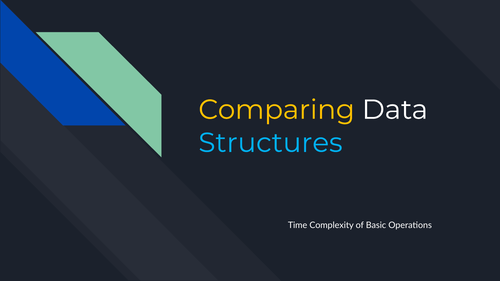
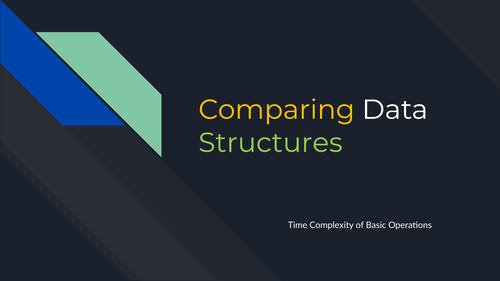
Structures colour: light blue -> light green (270, 143)
